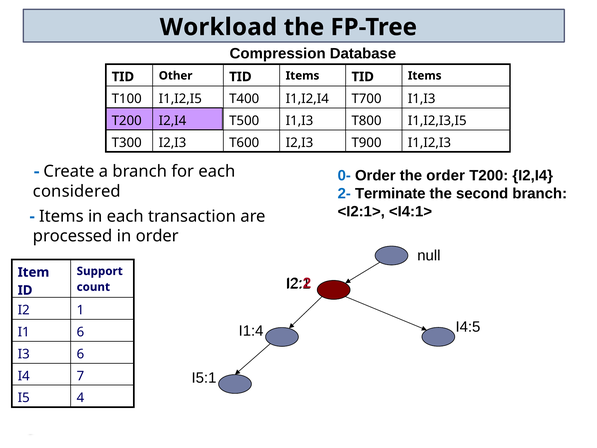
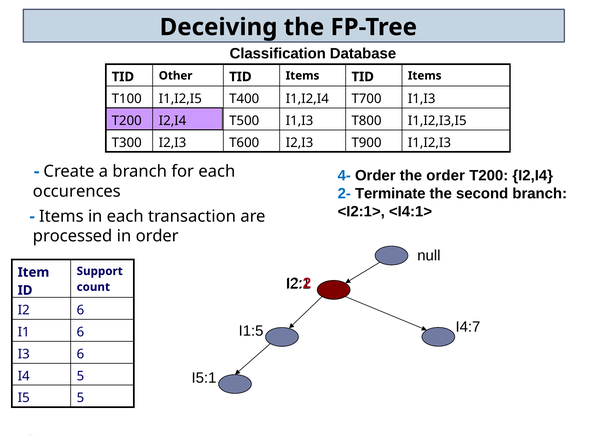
Workload: Workload -> Deceiving (219, 27)
Compression: Compression -> Classification (278, 53)
0-: 0- -> 4- (344, 176)
considered: considered -> occurences (77, 191)
I2 1: 1 -> 6 (80, 310)
I4:5: I4:5 -> I4:7 (468, 327)
I1:4: I1:4 -> I1:5 (251, 331)
I4 7: 7 -> 5 (80, 376)
I5 4: 4 -> 5 (80, 398)
